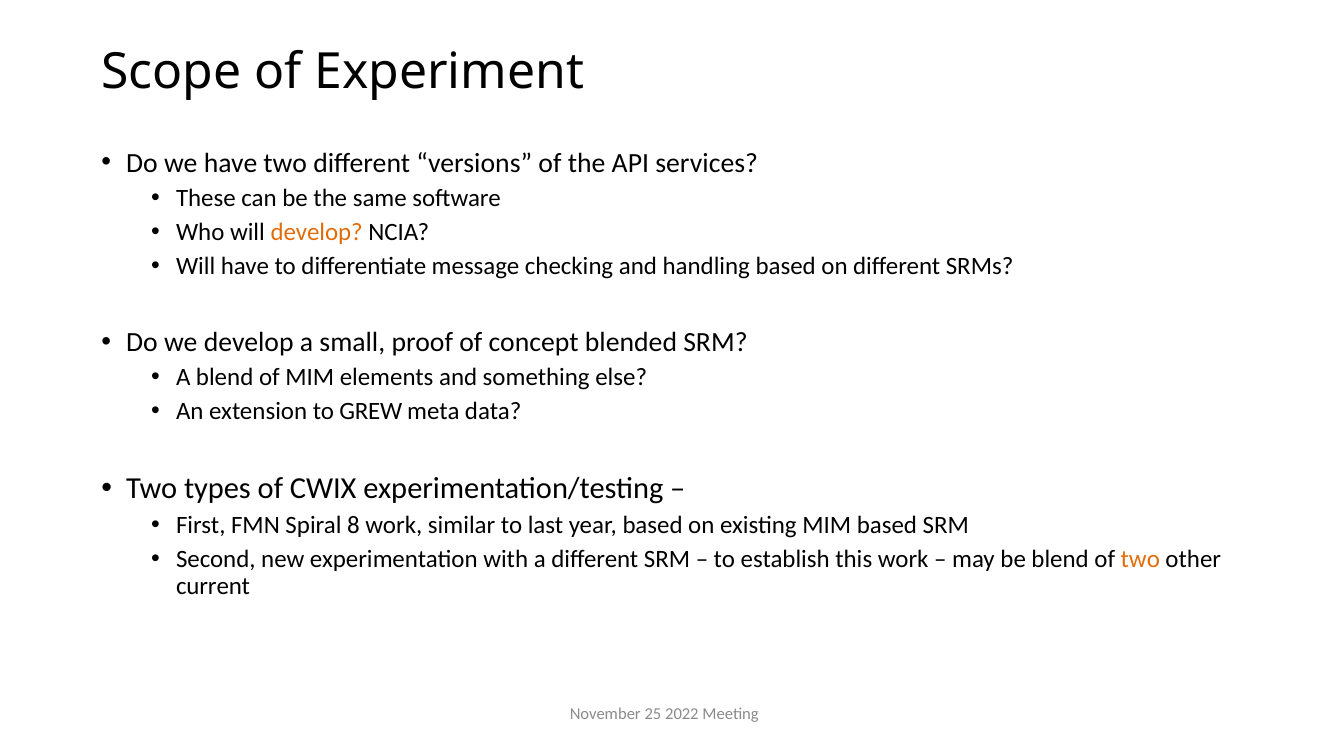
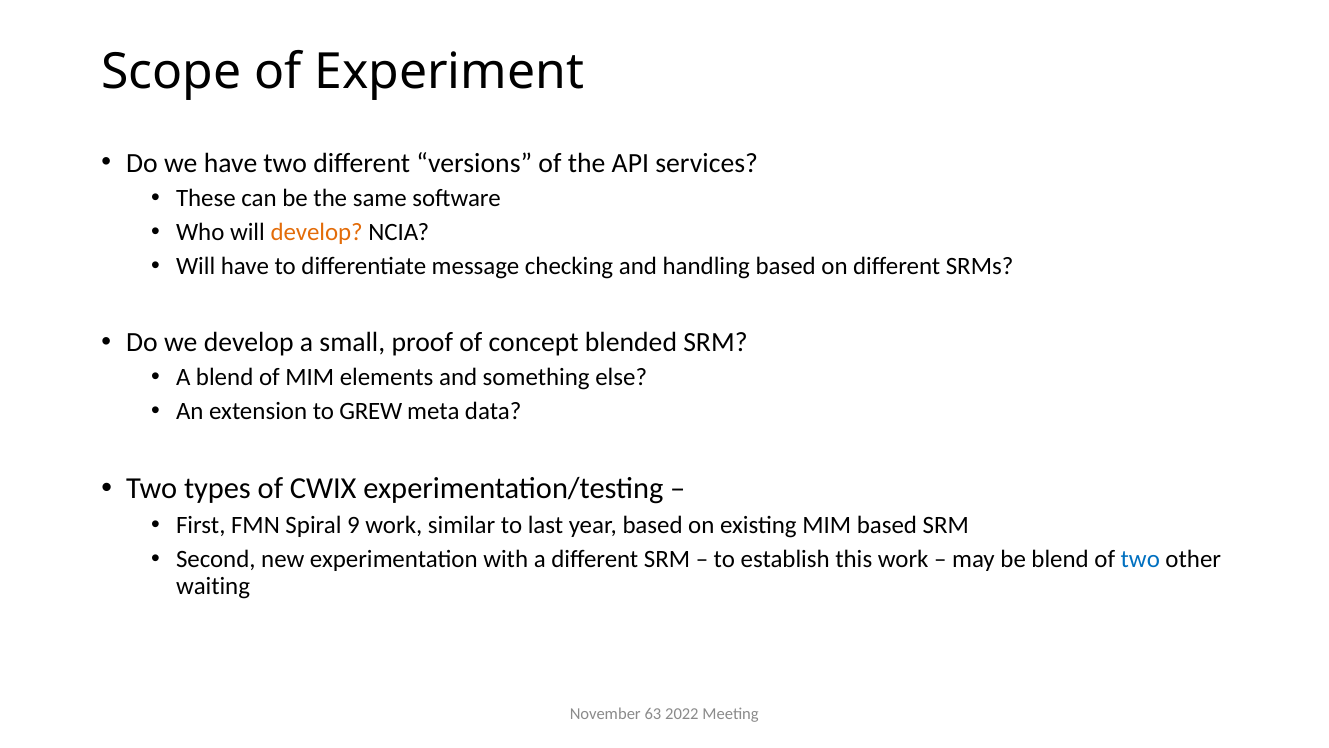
8: 8 -> 9 (354, 525)
two colour: orange -> blue (1140, 559)
current: current -> waiting (213, 586)
25: 25 -> 63 (653, 714)
